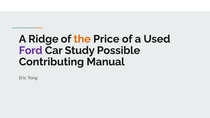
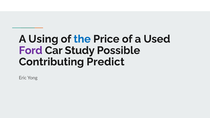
Ridge: Ridge -> Using (43, 39)
the colour: orange -> blue (82, 39)
Manual: Manual -> Predict (106, 62)
